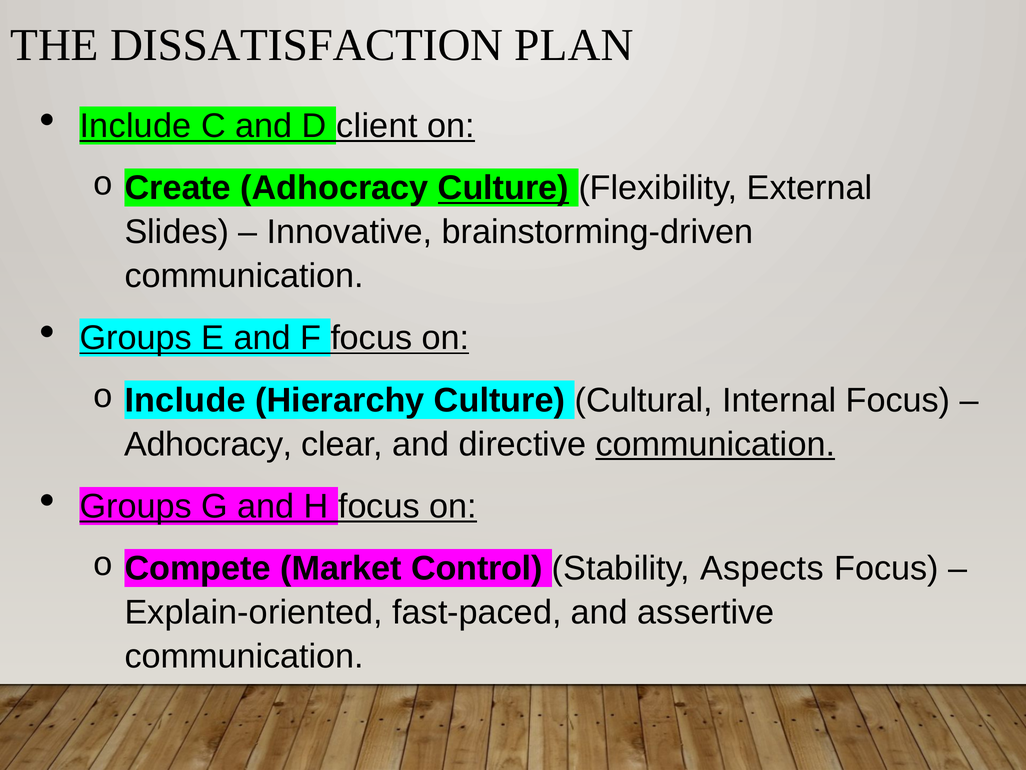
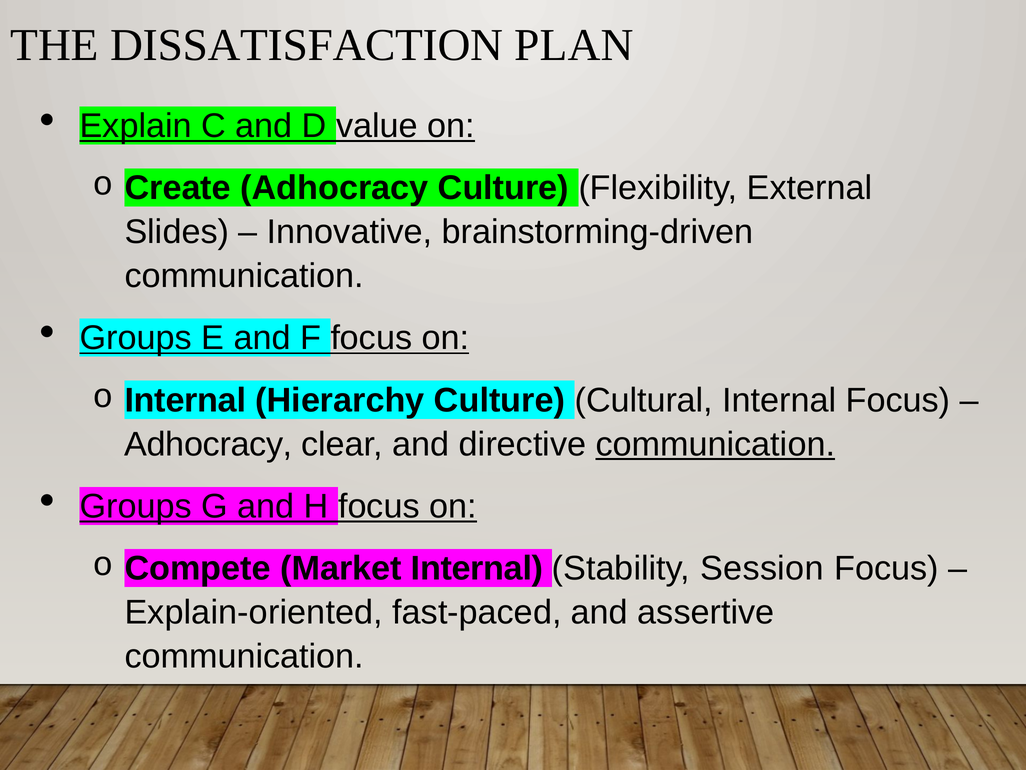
Include: Include -> Explain (136, 126)
client: client -> value (377, 126)
Culture underline: present -> none (503, 188)
Include: Include -> Internal (185, 400)
Market Control: Control -> Internal (477, 568)
Aspects: Aspects -> Session (762, 568)
